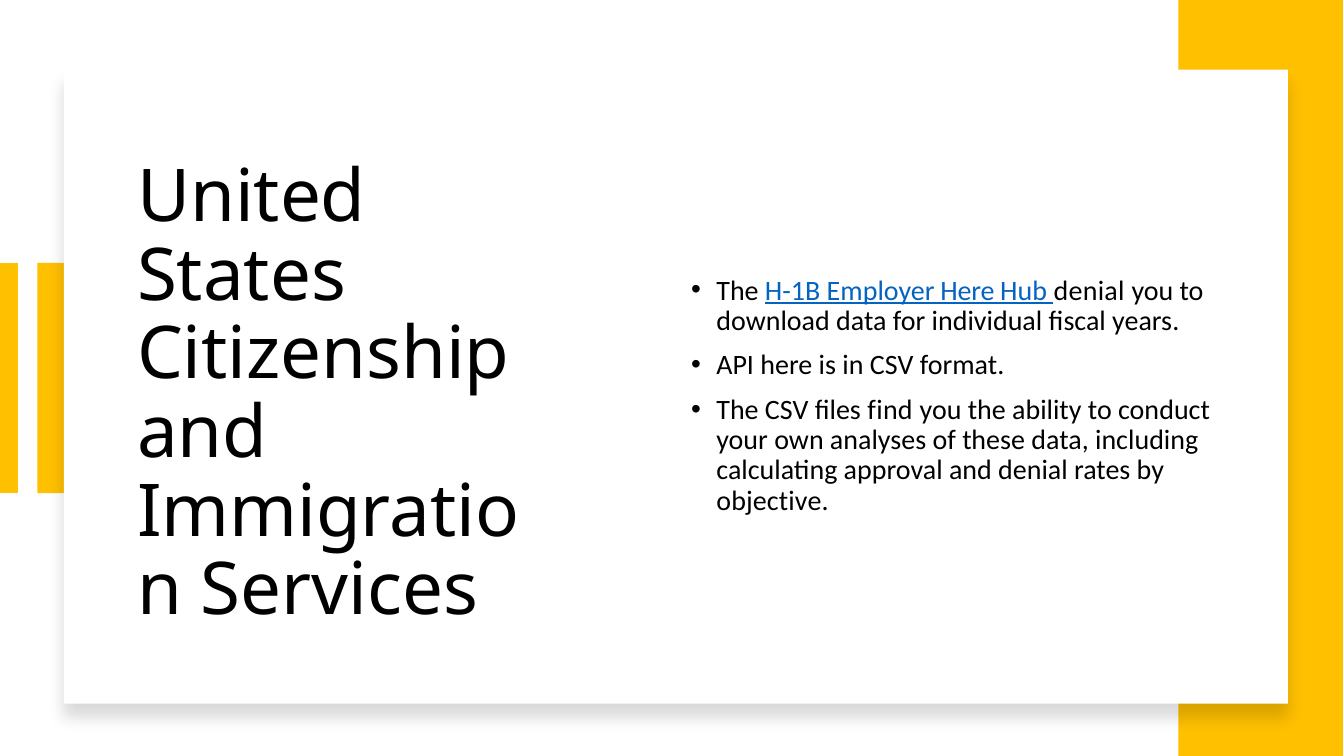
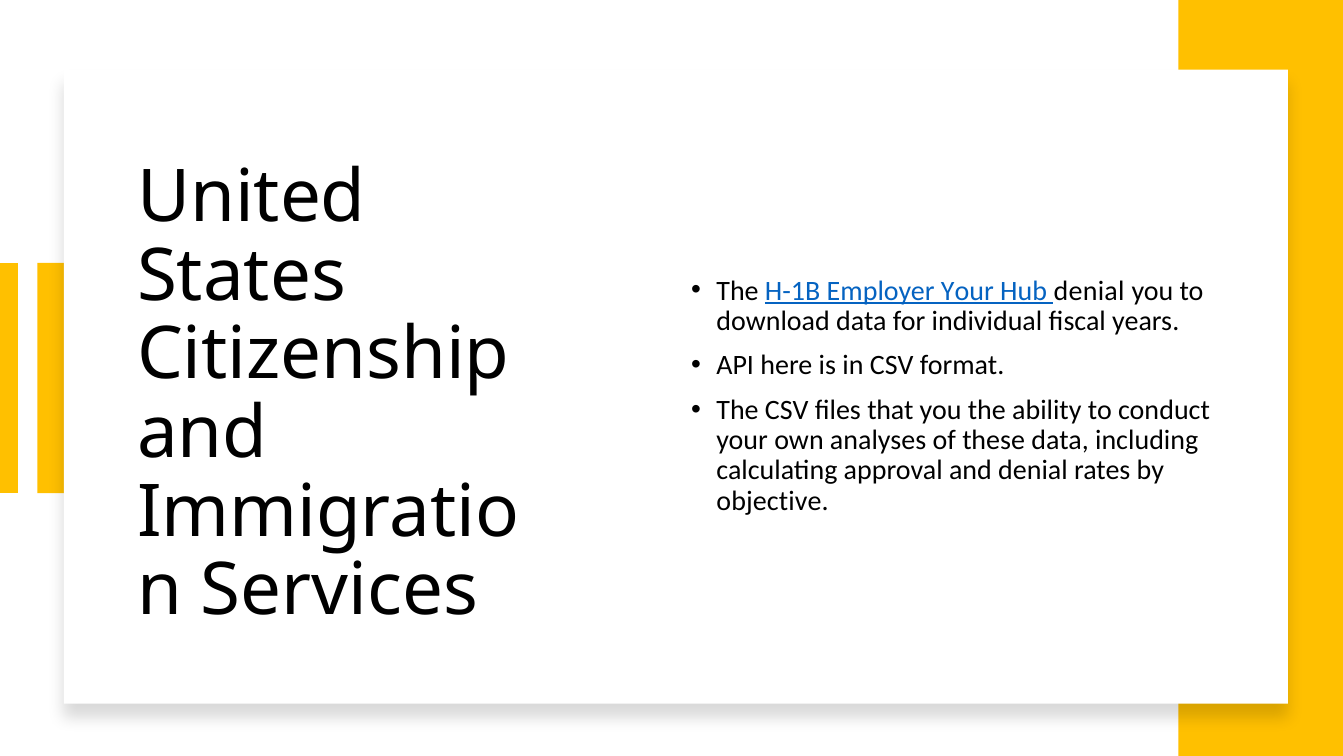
Employer Here: Here -> Your (967, 291)
find: find -> that (890, 410)
